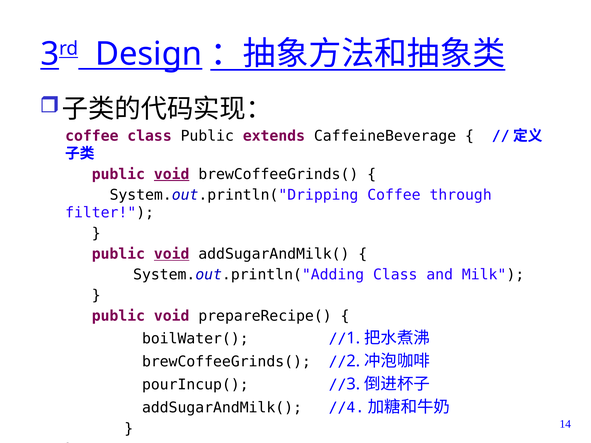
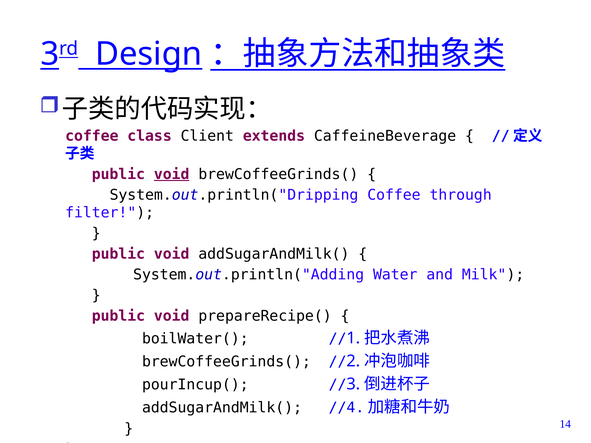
class Public: Public -> Client (207, 136)
void underline: present -> none (172, 254)
System.out.println("Adding Class: Class -> Water (395, 275)
